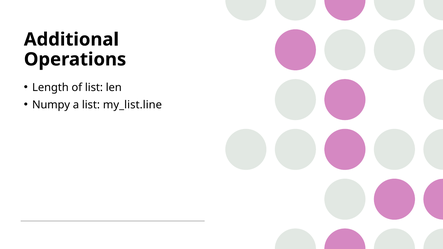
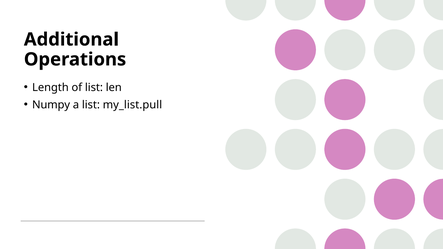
my_list.line: my_list.line -> my_list.pull (132, 105)
